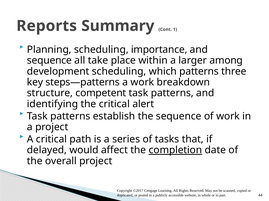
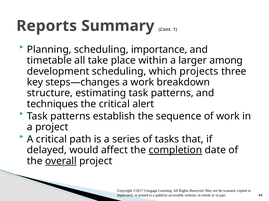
sequence: sequence -> timetable (49, 61)
which patterns: patterns -> projects (199, 72)
steps—patterns: steps—patterns -> steps—changes (83, 83)
competent: competent -> estimating (101, 93)
identifying: identifying -> techniques (53, 104)
overall underline: none -> present (61, 162)
